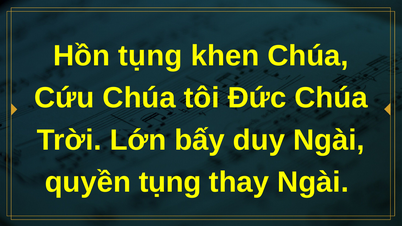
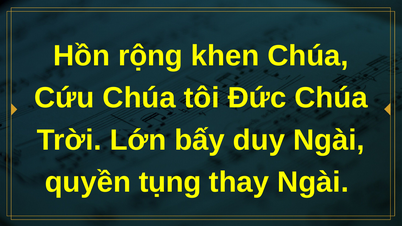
Hồn tụng: tụng -> rộng (150, 56)
